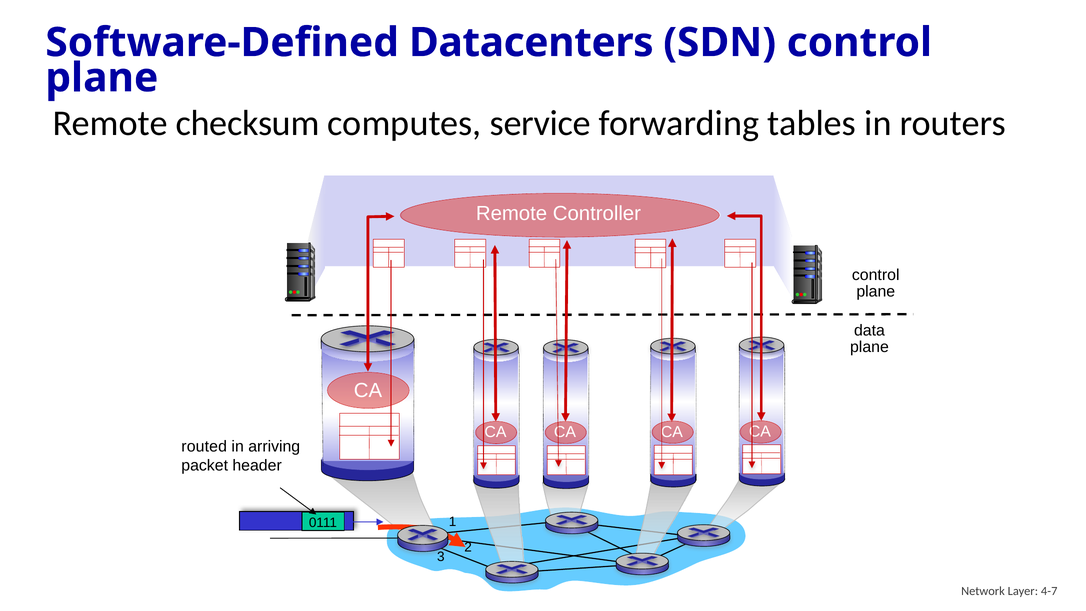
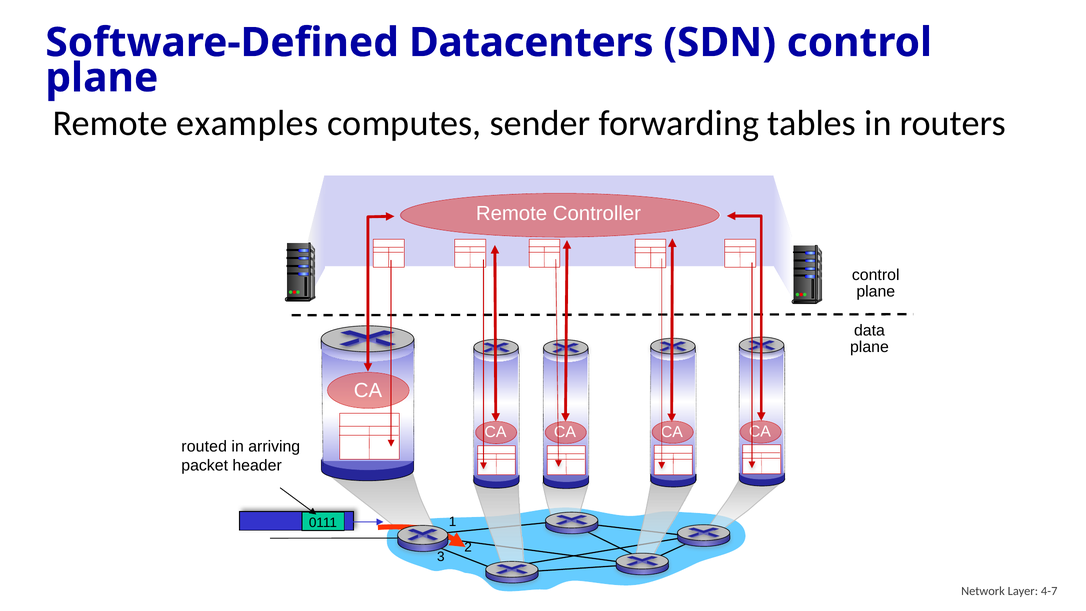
checksum: checksum -> examples (247, 123)
service: service -> sender (540, 123)
